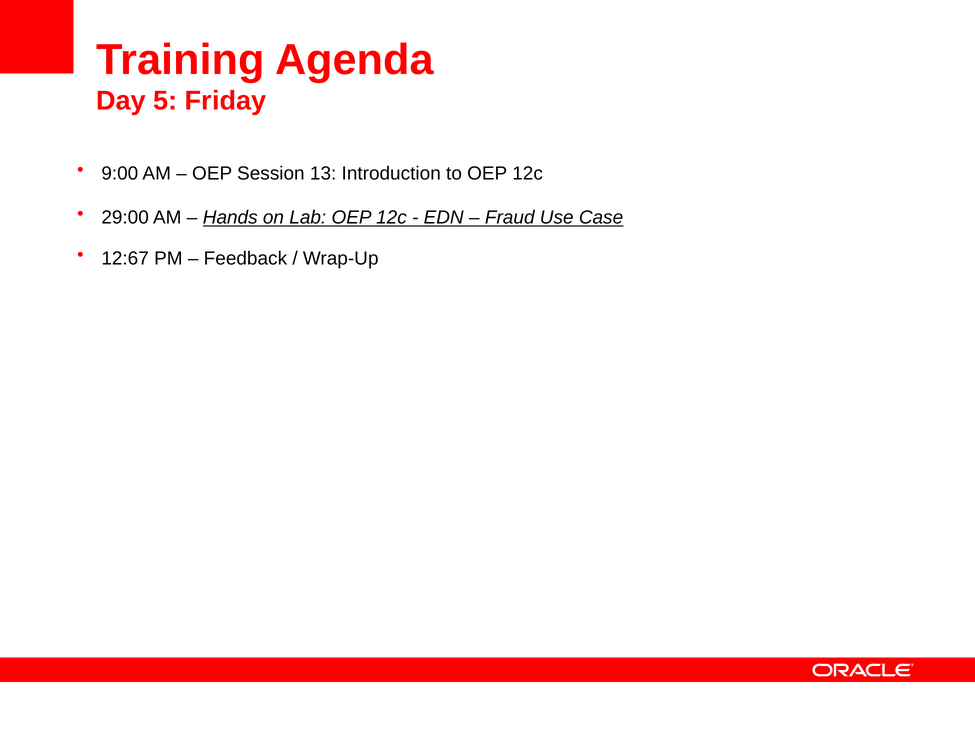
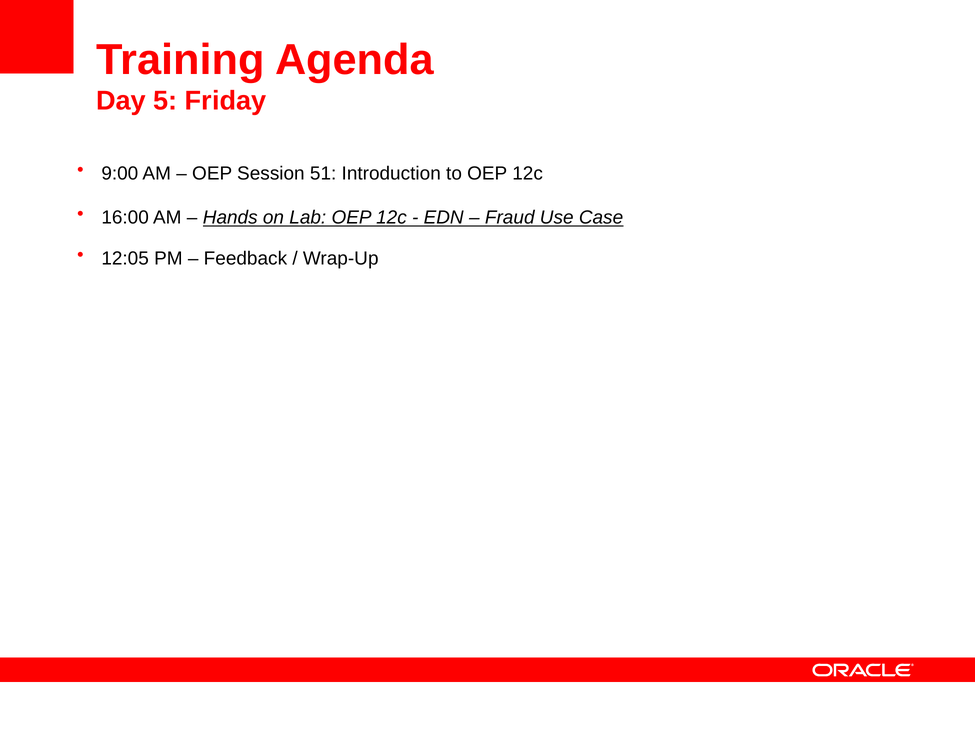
13: 13 -> 51 (323, 174)
29:00: 29:00 -> 16:00 (125, 218)
12:67: 12:67 -> 12:05 (125, 258)
